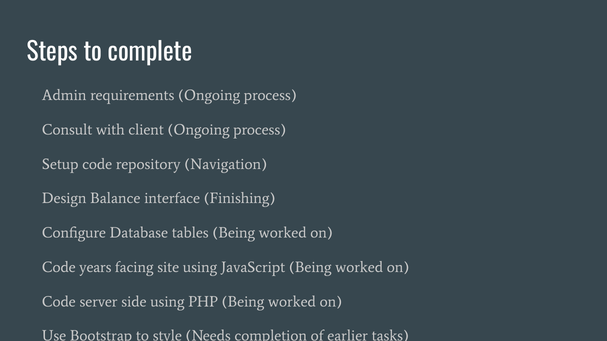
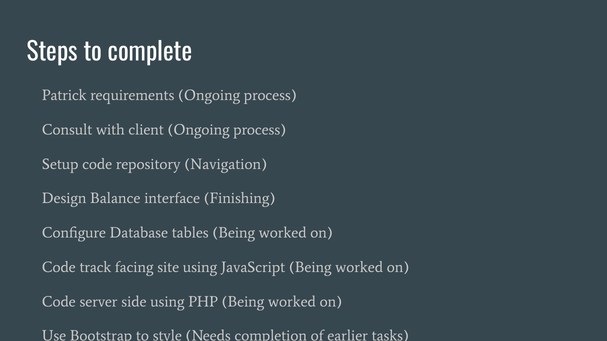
Admin: Admin -> Patrick (64, 95)
years: years -> track (95, 268)
